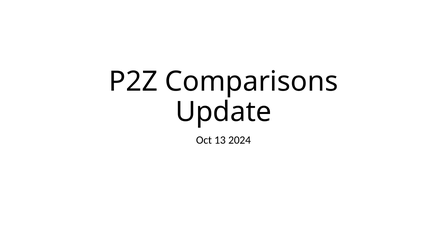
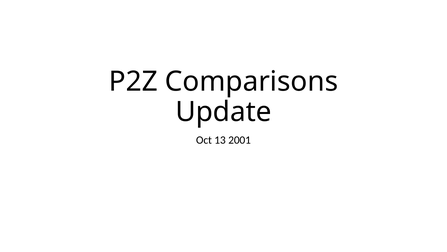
2024: 2024 -> 2001 (240, 140)
